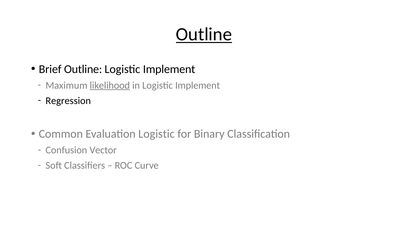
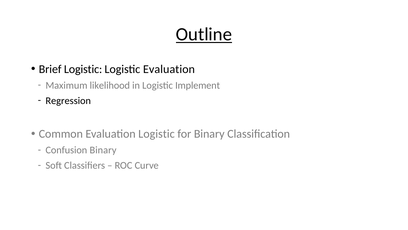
Brief Outline: Outline -> Logistic (83, 69)
Implement: Implement -> Evaluation (169, 69)
likelihood underline: present -> none (110, 85)
Confusion Vector: Vector -> Binary (103, 150)
